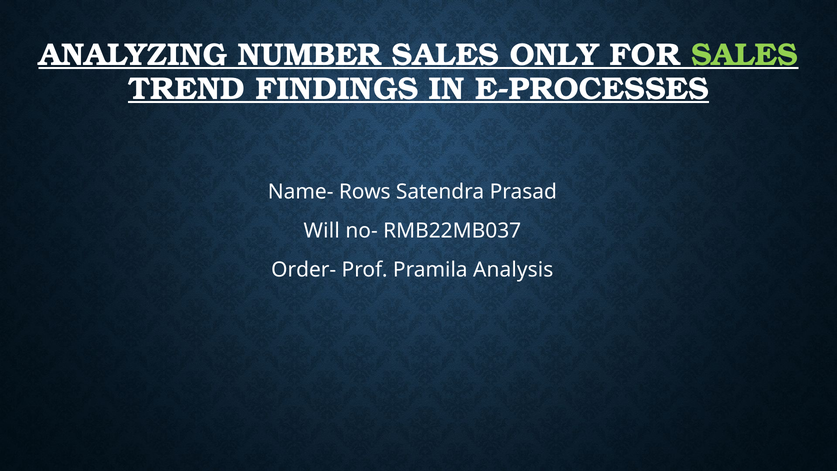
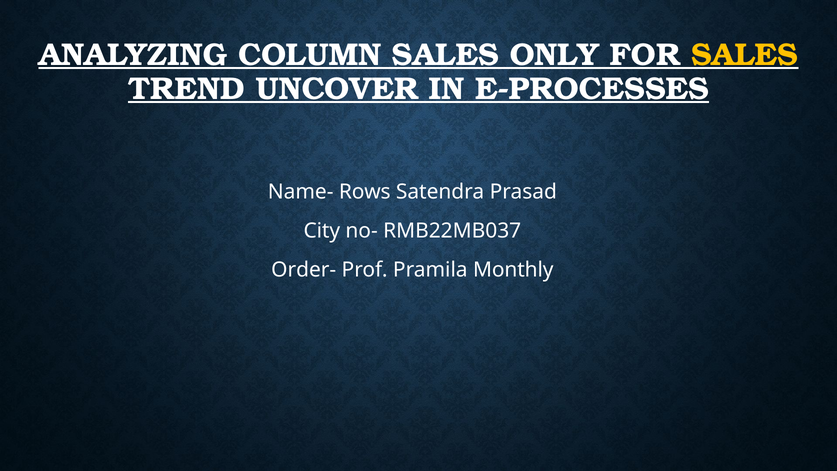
NUMBER: NUMBER -> COLUMN (310, 55)
SALES colour: light green -> yellow (745, 55)
FINDINGS: FINDINGS -> UNCOVER (337, 89)
Will: Will -> City (322, 231)
Analysis: Analysis -> Monthly (513, 269)
